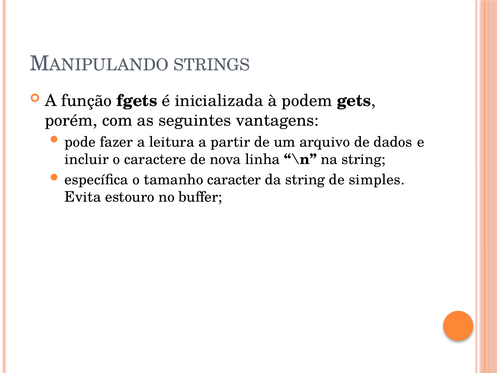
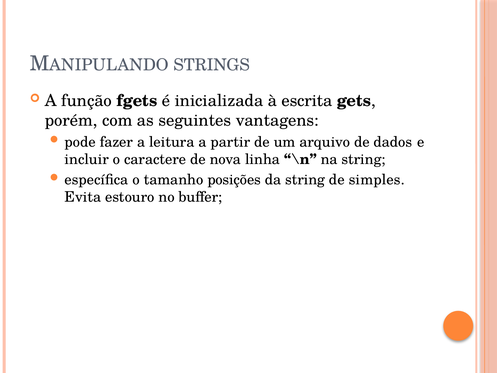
podem: podem -> escrita (307, 101)
caracter: caracter -> posições (234, 180)
